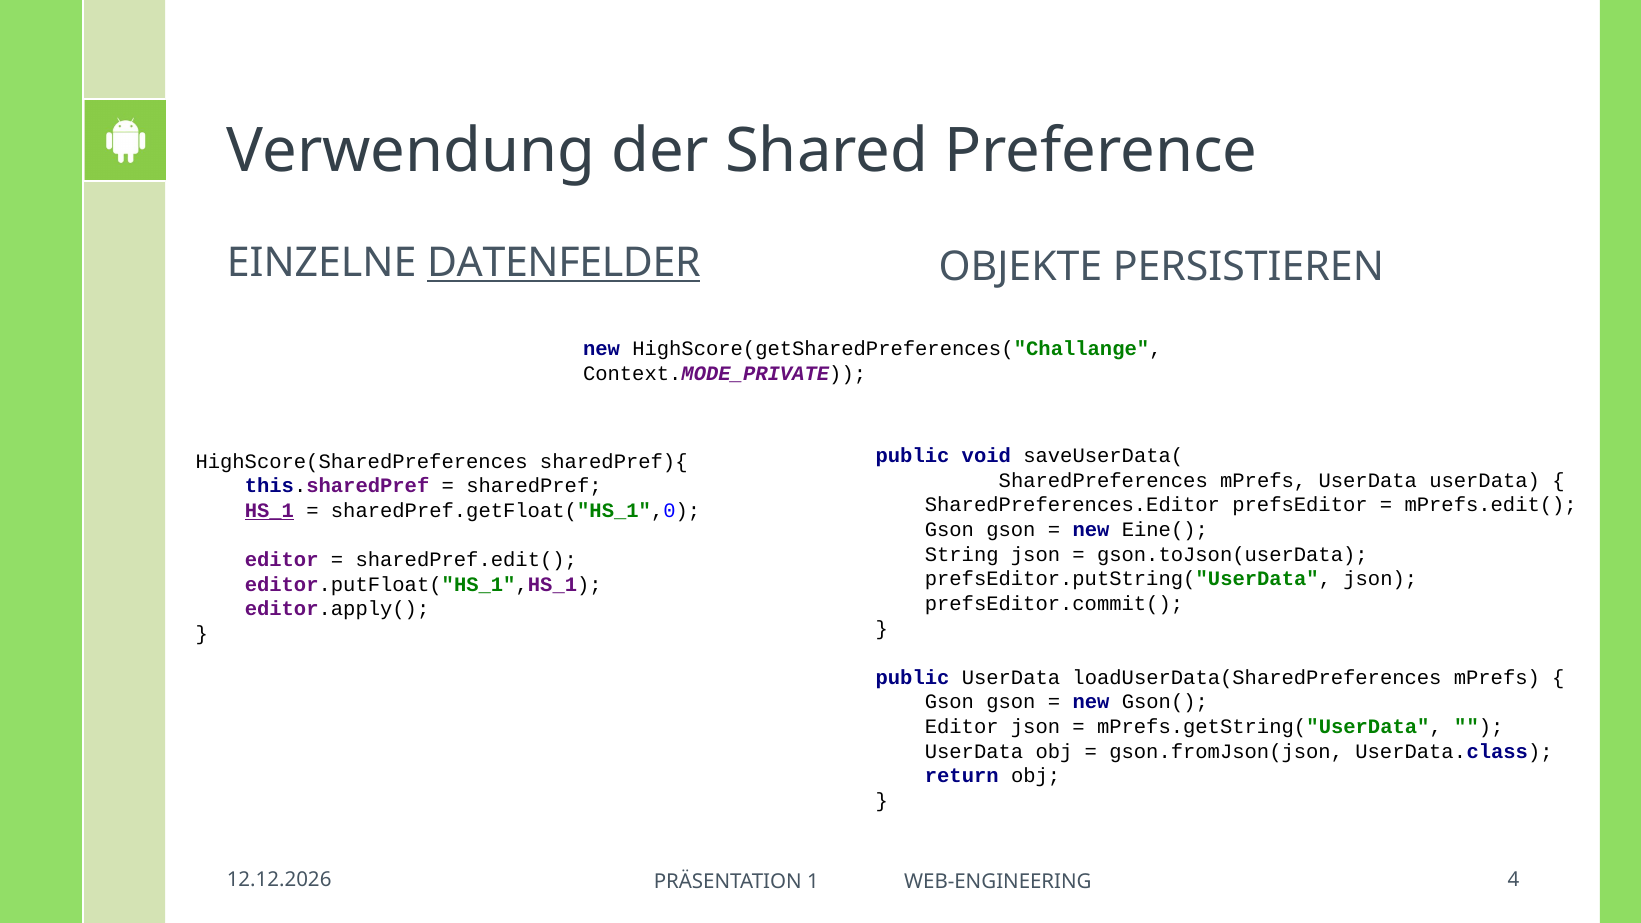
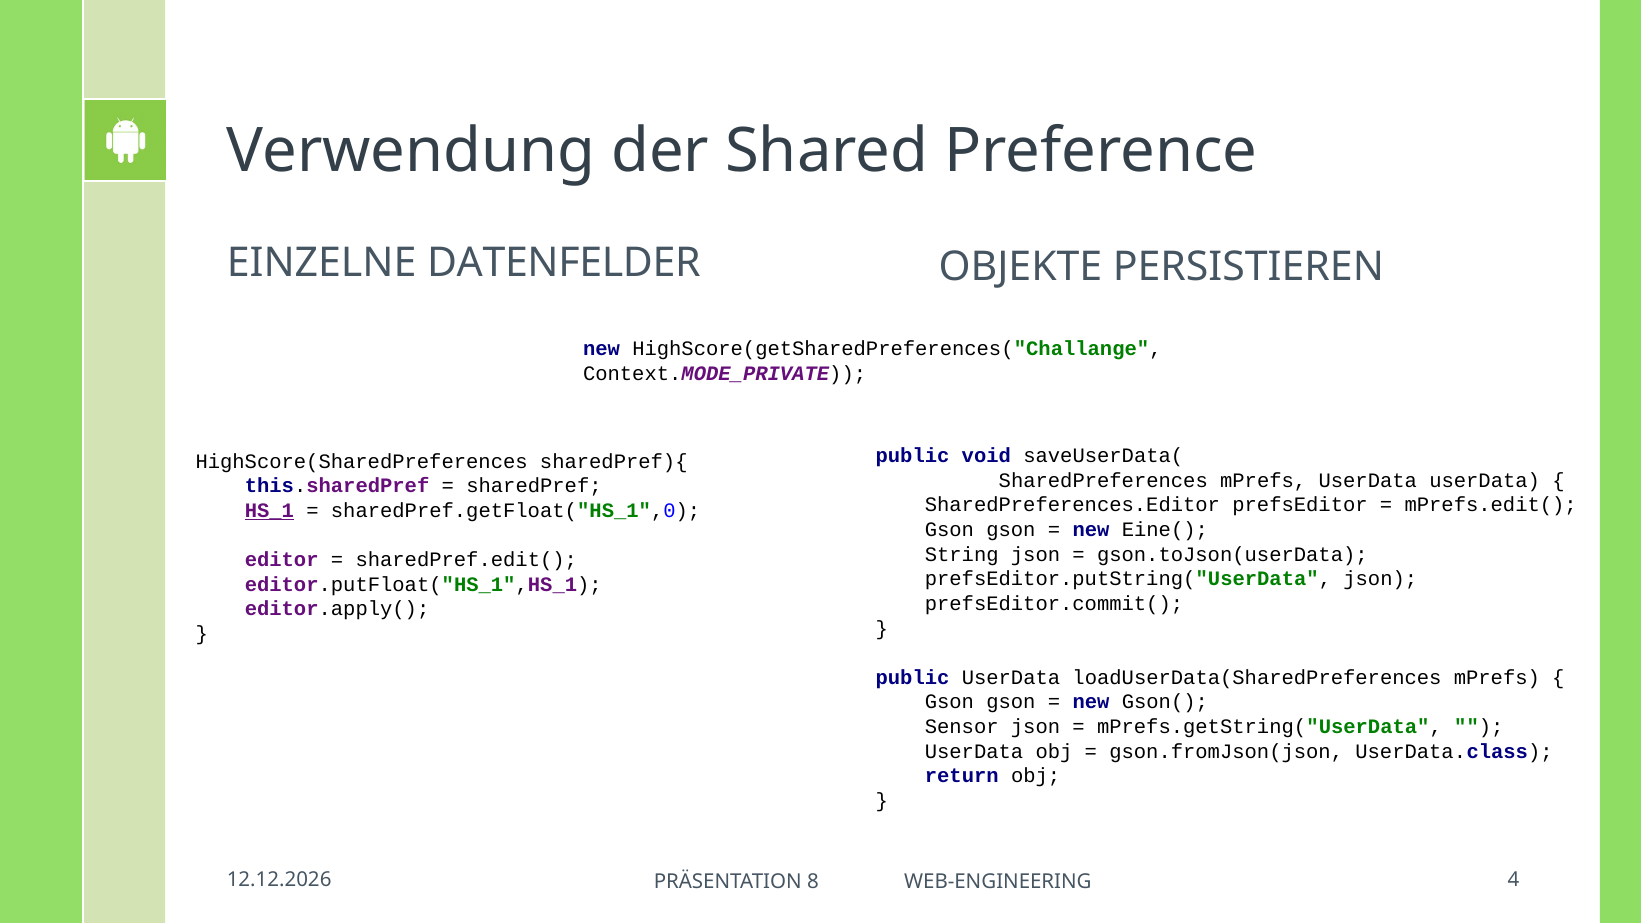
DATENFELDER underline: present -> none (564, 263)
Editor: Editor -> Sensor (962, 727)
1: 1 -> 8 (813, 882)
